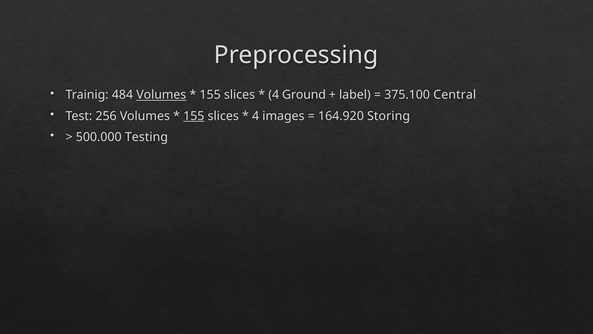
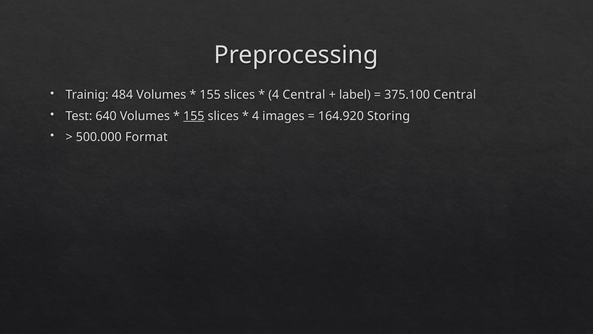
Volumes underline: present -> none (161, 95)
4 Ground: Ground -> Central (304, 95)
256: 256 -> 640 (106, 116)
Testing: Testing -> Format (146, 137)
